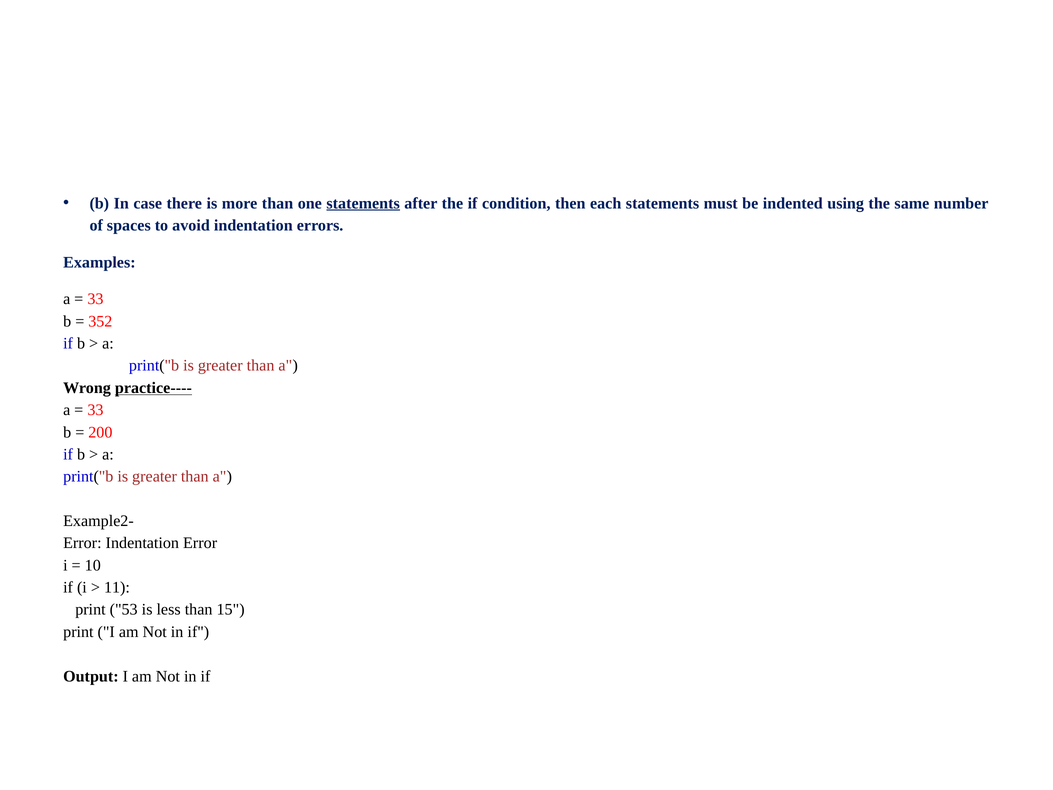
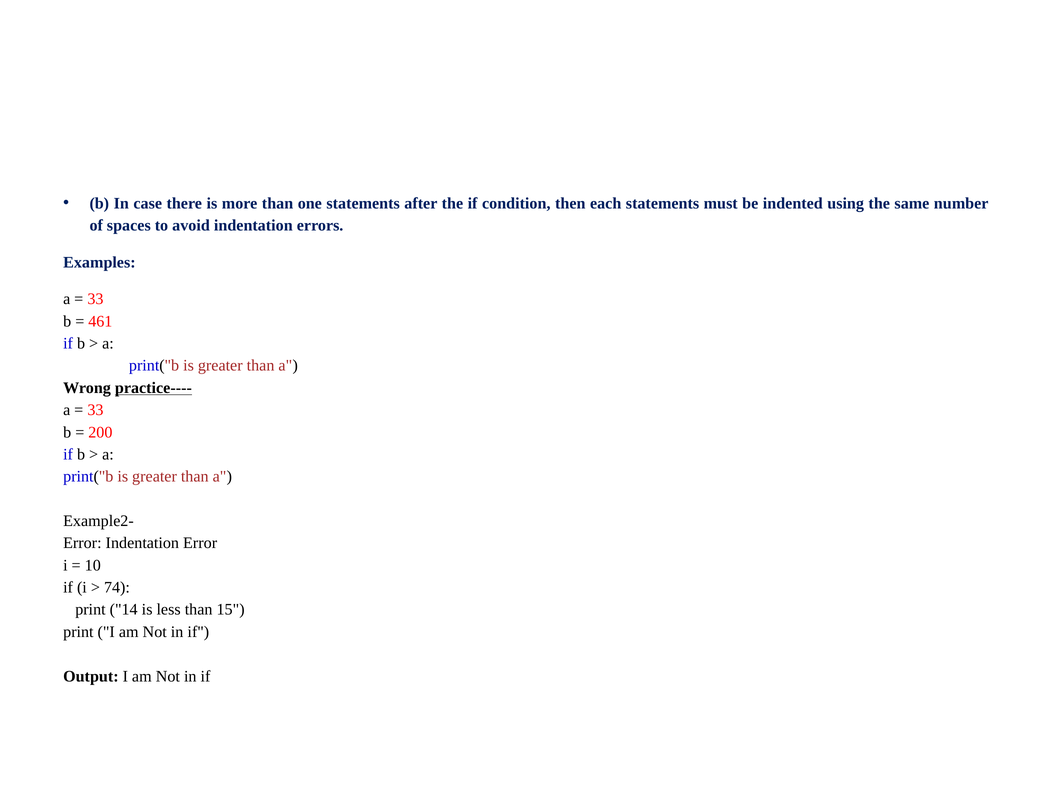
statements underline: present -> none (363, 203)
352: 352 -> 461 (100, 321)
11: 11 -> 74 (117, 587)
53: 53 -> 14 (124, 609)
